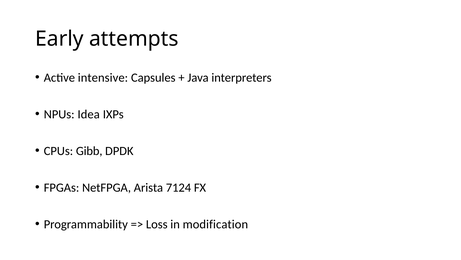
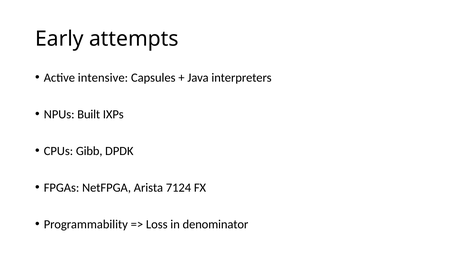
Idea: Idea -> Built (89, 114)
modification: modification -> denominator (215, 224)
